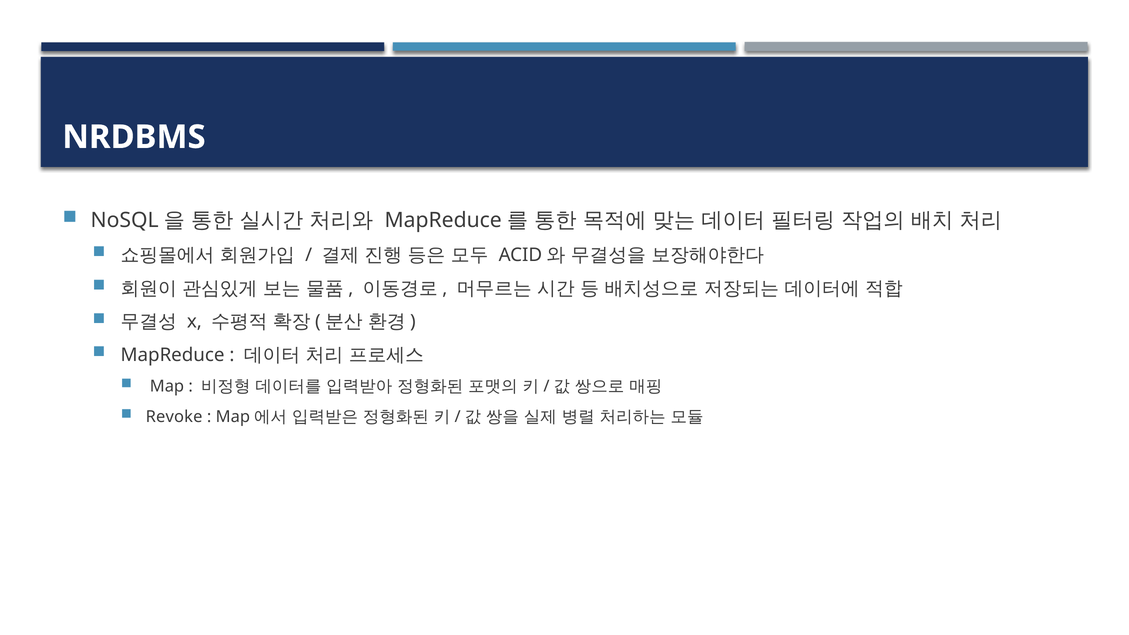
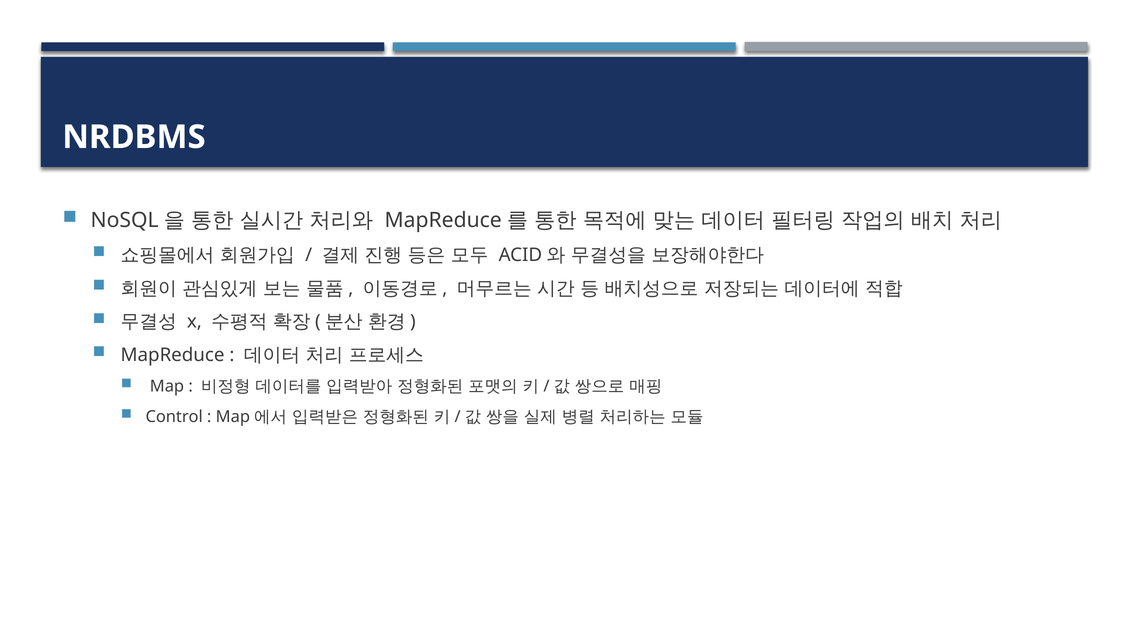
Revoke: Revoke -> Control (174, 417)
